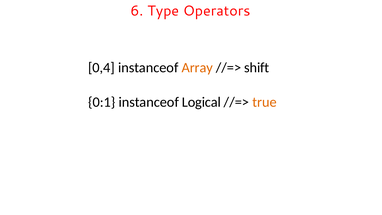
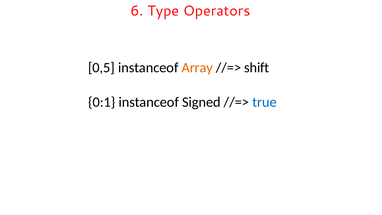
0,4: 0,4 -> 0,5 (101, 68)
Logical: Logical -> Signed (201, 102)
true colour: orange -> blue (264, 102)
